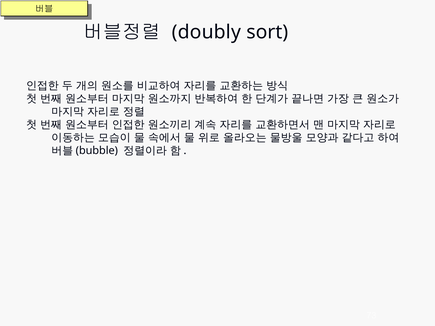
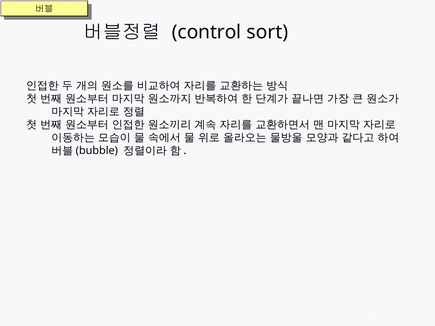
doubly: doubly -> control (207, 32)
